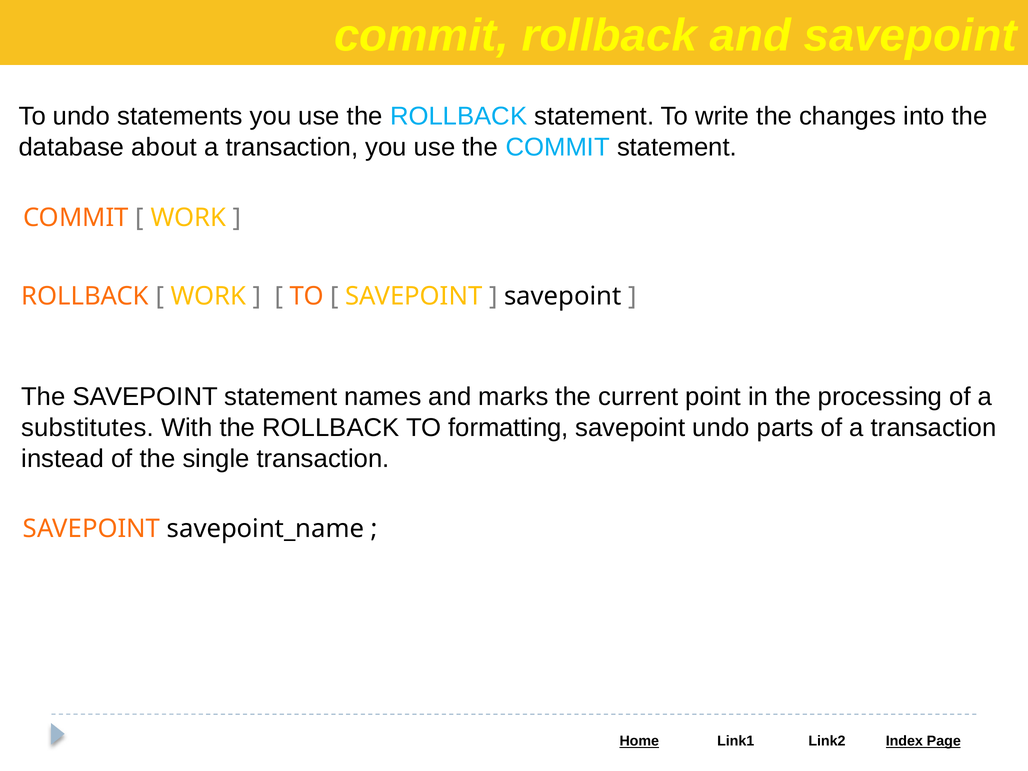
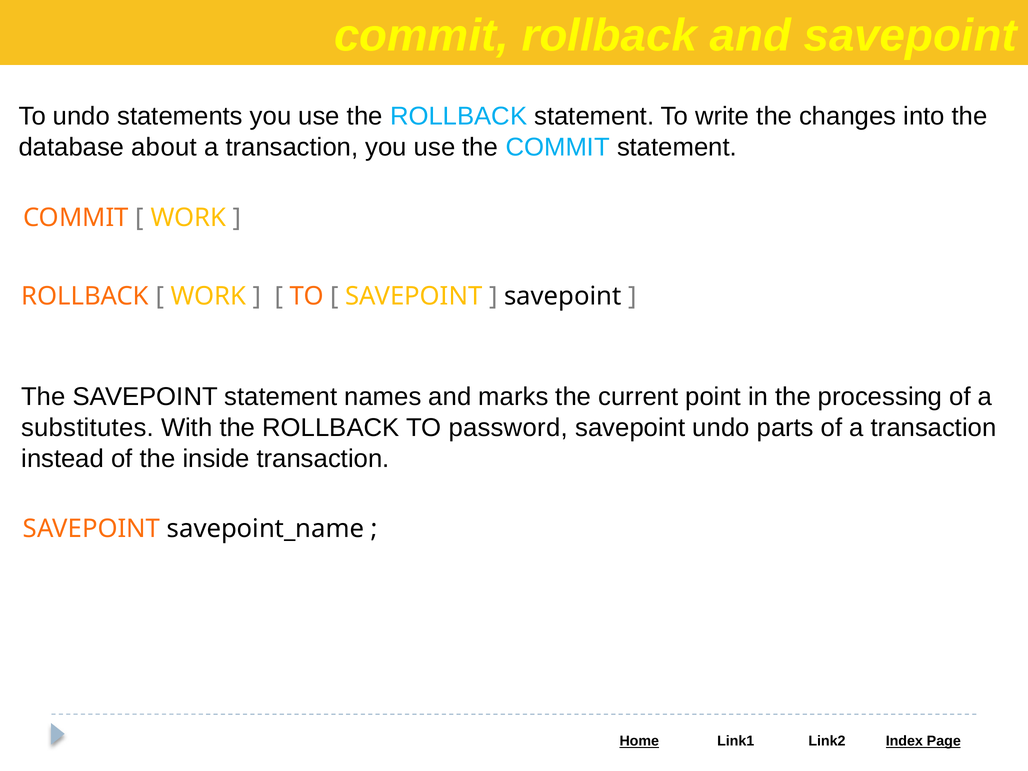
formatting: formatting -> password (508, 428)
single: single -> inside (216, 459)
